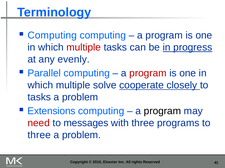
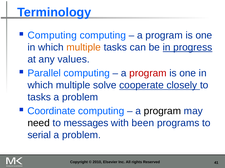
multiple colour: red -> orange (84, 48)
evenly: evenly -> values (74, 60)
Extensions: Extensions -> Coordinate (51, 112)
need colour: red -> black (39, 124)
with three: three -> been (143, 124)
three: three -> serial (39, 136)
